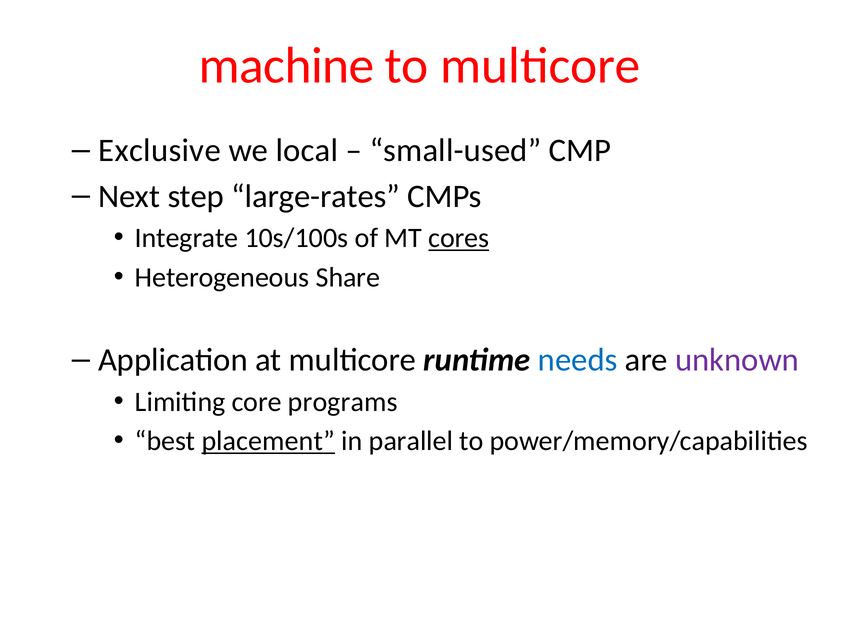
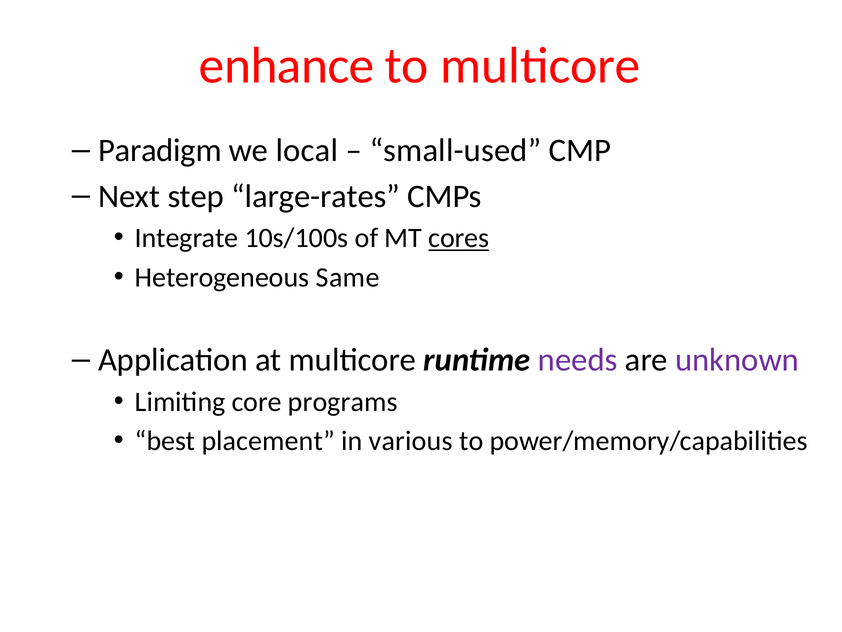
machine: machine -> enhance (287, 66)
Exclusive: Exclusive -> Paradigm (160, 150)
Share: Share -> Same (348, 277)
needs colour: blue -> purple (578, 360)
placement underline: present -> none (268, 441)
parallel: parallel -> various (411, 441)
